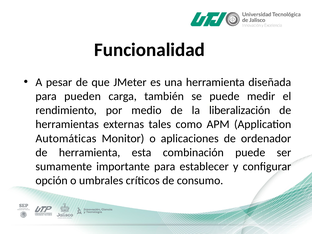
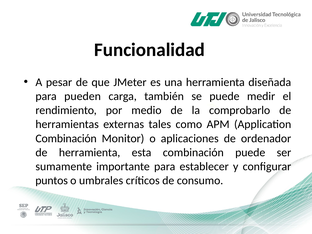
liberalización: liberalización -> comprobarlo (240, 110)
Automáticas: Automáticas -> Combinación (66, 138)
opción: opción -> puntos (52, 181)
